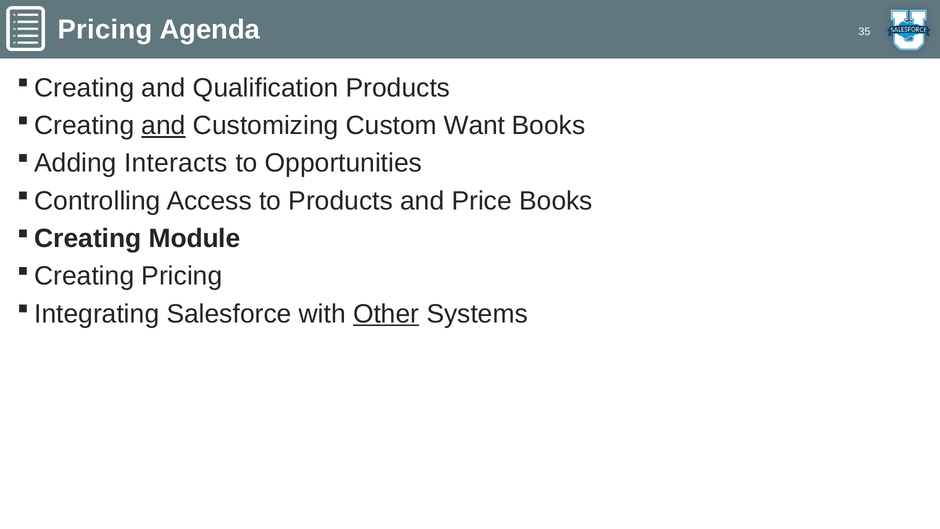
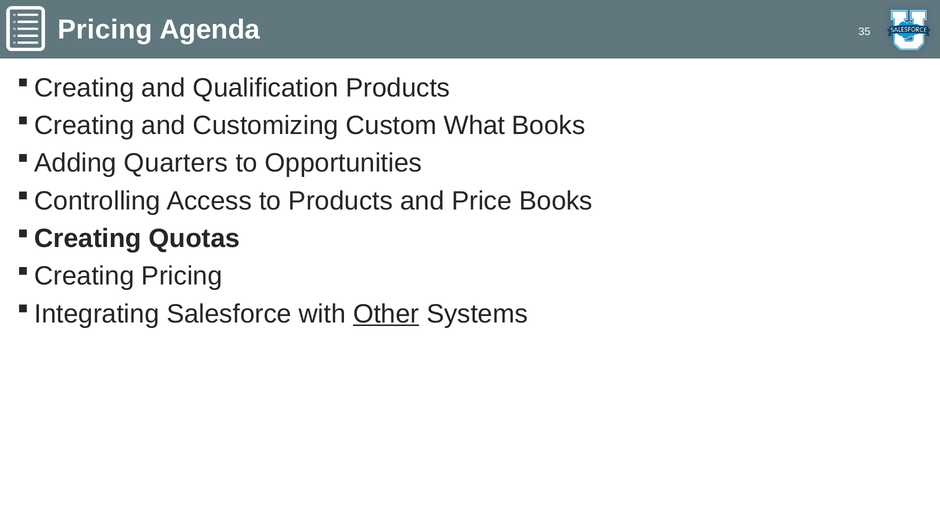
and underline: present -> none (164, 126)
Want: Want -> What (474, 126)
Interacts: Interacts -> Quarters (176, 163)
Module: Module -> Quotas (194, 238)
